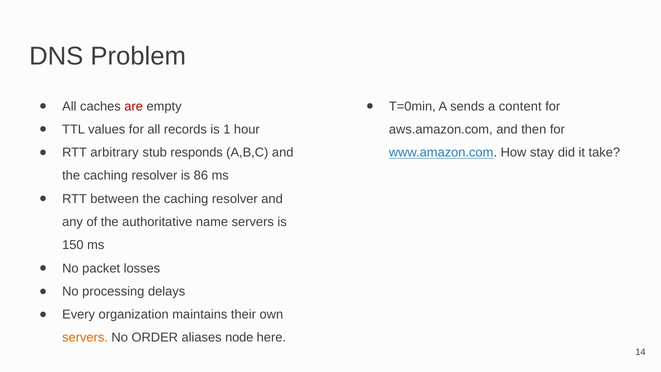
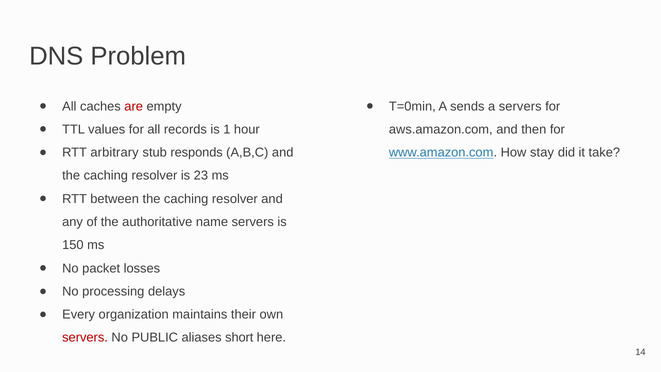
a content: content -> servers (520, 106)
86: 86 -> 23 (201, 176)
servers colour: orange -> red (85, 338)
ORDER: ORDER -> PUBLIC (155, 338)
node: node -> short (239, 338)
